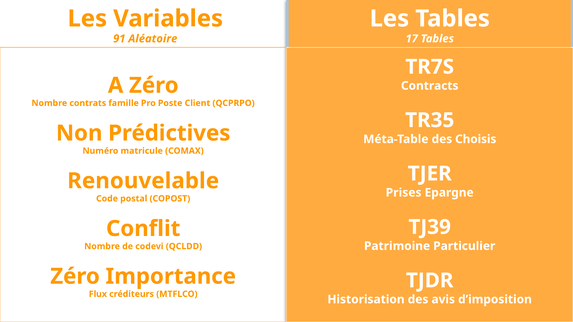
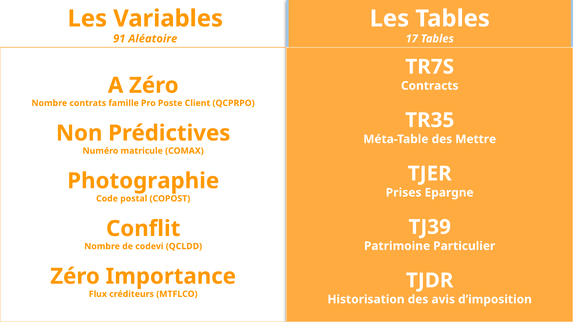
Choisis: Choisis -> Mettre (476, 139)
Renouvelable: Renouvelable -> Photographie (143, 181)
